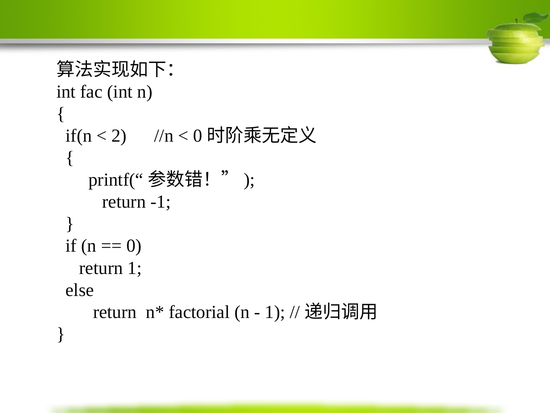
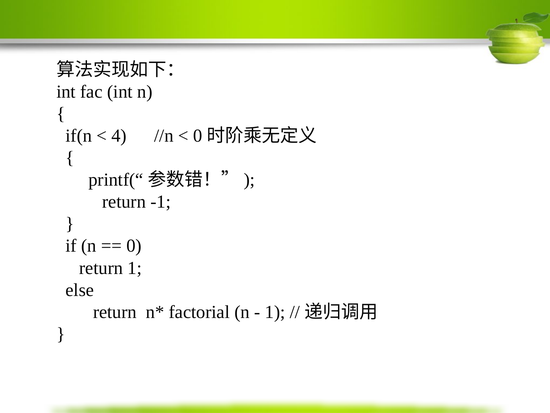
2: 2 -> 4 (119, 136)
